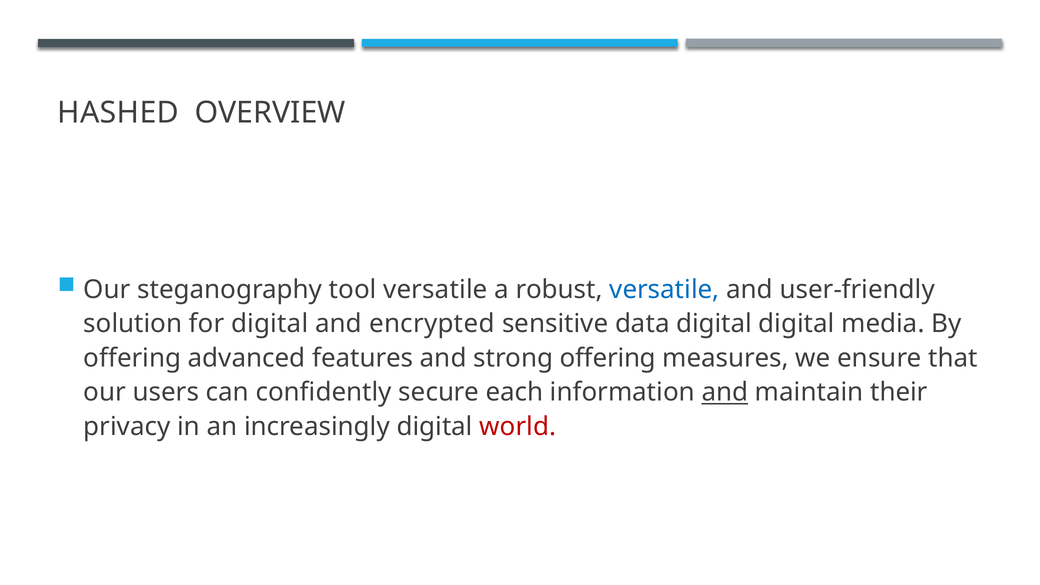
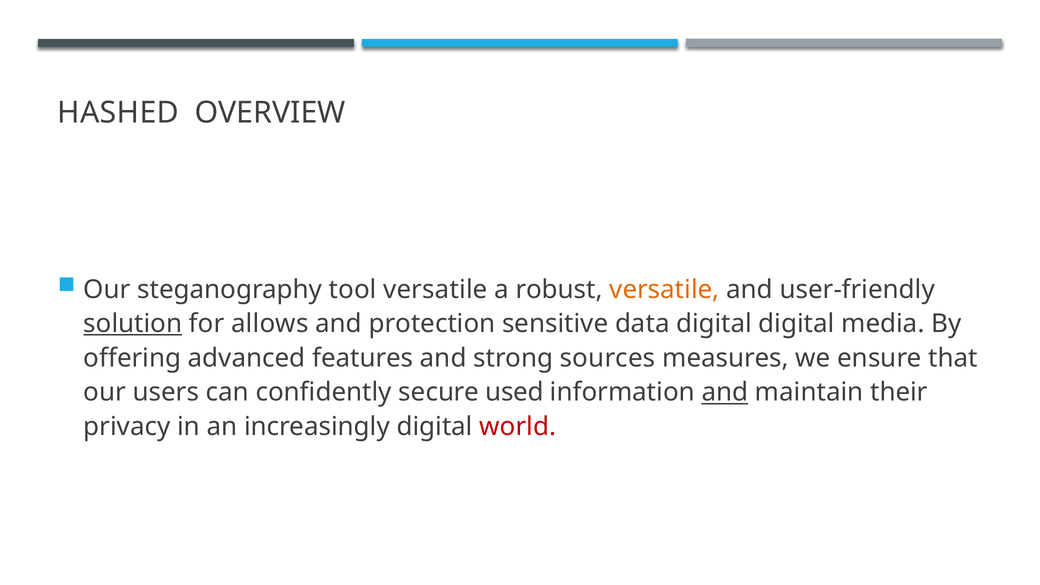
versatile colour: blue -> orange (664, 289)
solution underline: none -> present (133, 324)
for digital: digital -> allows (270, 324)
encrypted: encrypted -> protection (432, 324)
strong offering: offering -> sources (608, 358)
each: each -> used (515, 392)
